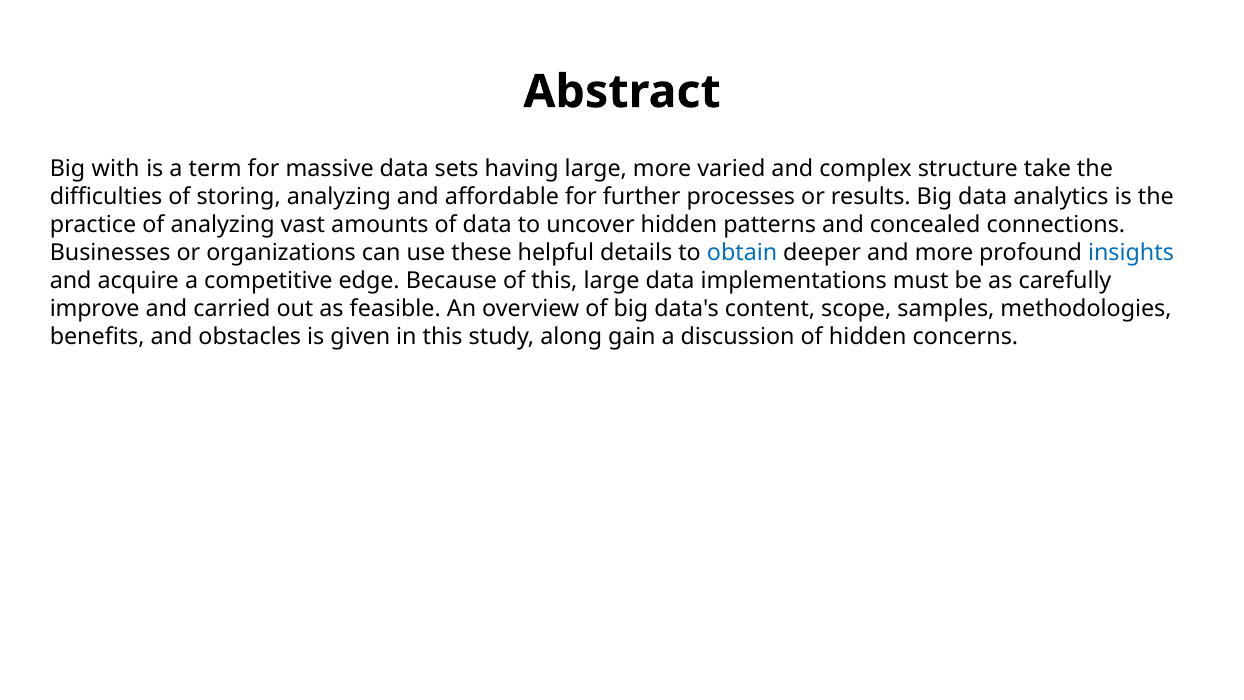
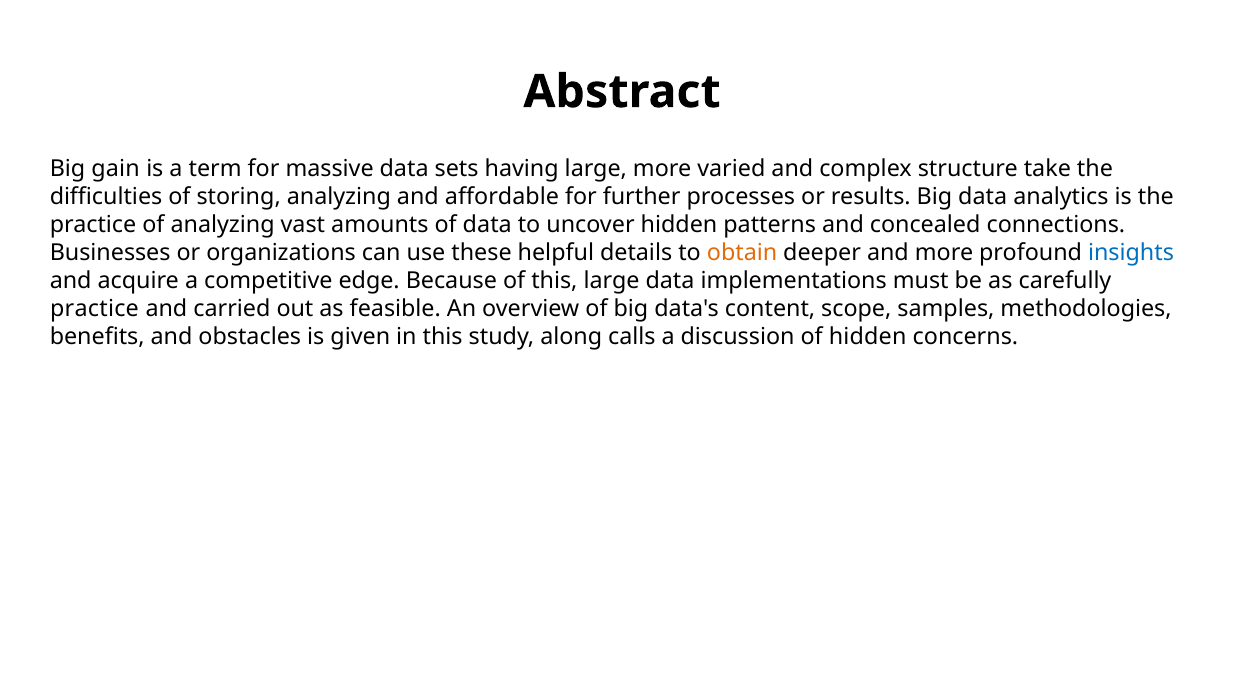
with: with -> gain (116, 169)
obtain colour: blue -> orange (742, 253)
improve: improve -> practice (95, 309)
gain: gain -> calls (632, 337)
